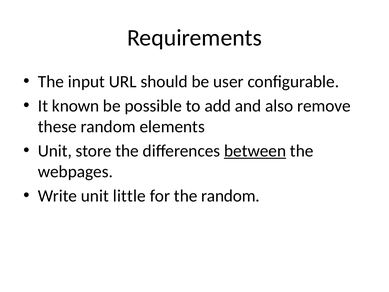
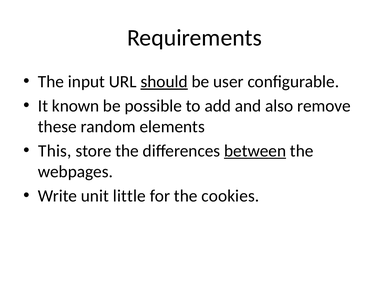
should underline: none -> present (164, 82)
Unit: Unit -> This (55, 151)
the random: random -> cookies (230, 196)
